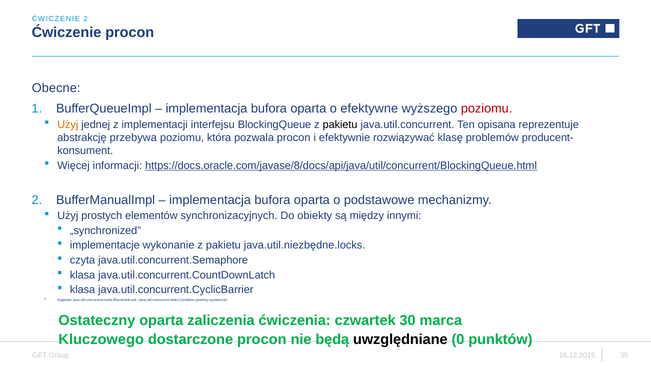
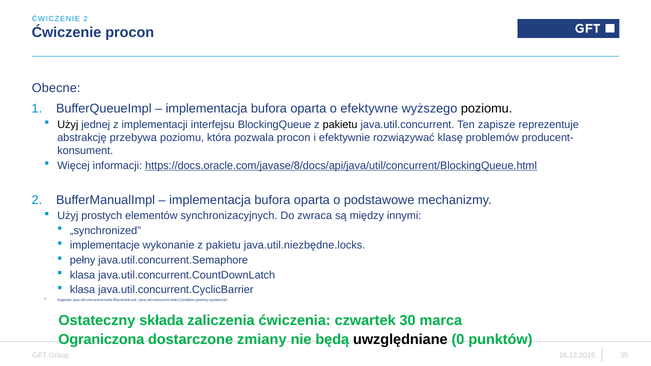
poziomu colour: red -> black (487, 109)
Użyj colour: orange -> black (68, 125)
opisana: opisana -> zapisze (497, 125)
obiekty: obiekty -> zwraca (315, 216)
czyta: czyta -> pełny (83, 260)
Ostateczny oparta: oparta -> składa (161, 320)
Kluczowego: Kluczowego -> Ograniczona (101, 340)
dostarczone procon: procon -> zmiany (262, 340)
